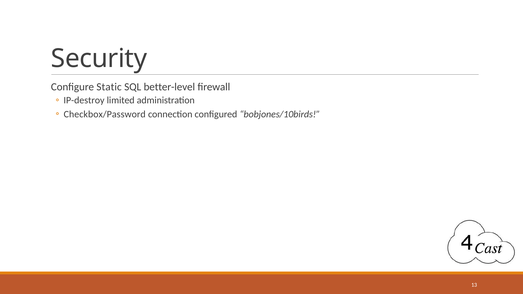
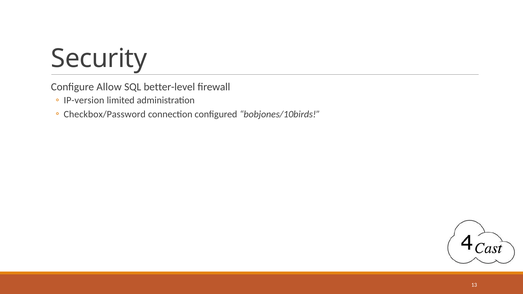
Static: Static -> Allow (109, 87)
IP-destroy: IP-destroy -> IP-version (84, 100)
